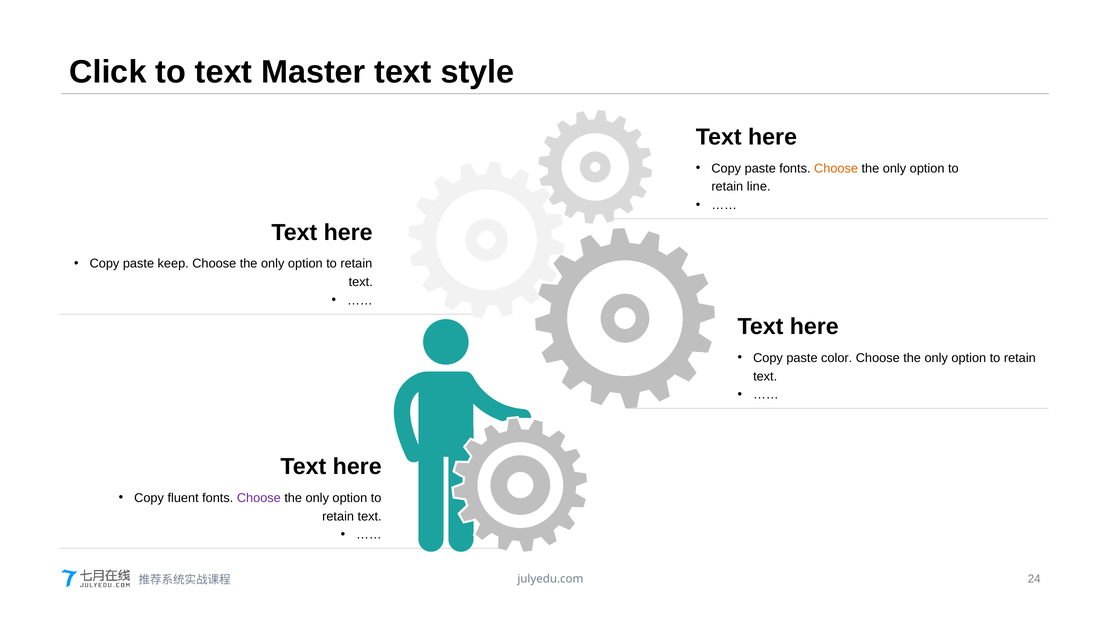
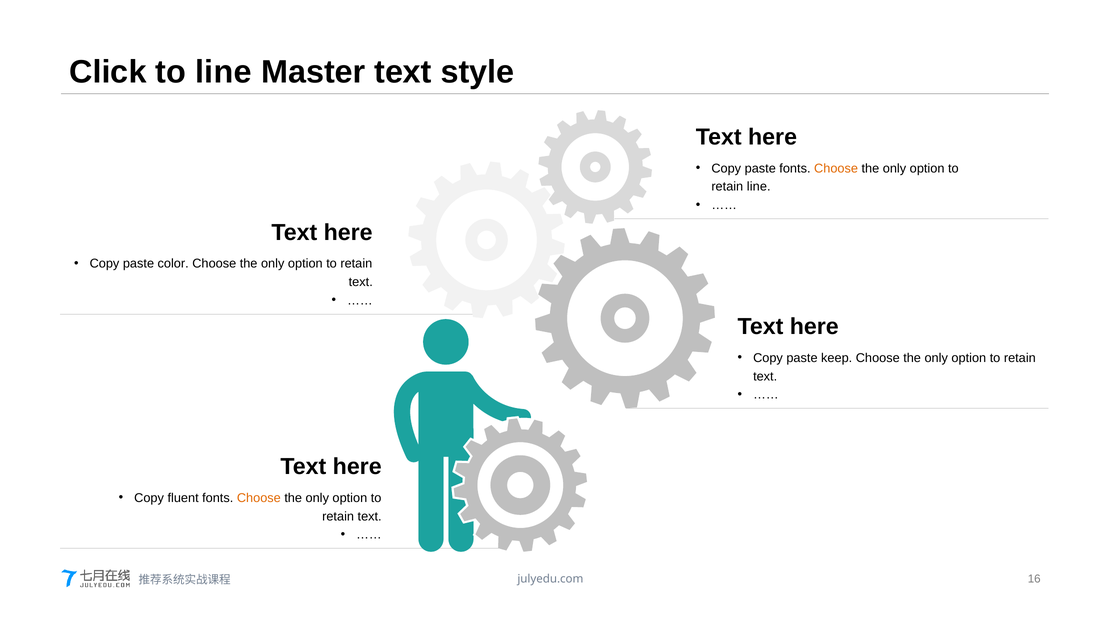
to text: text -> line (223, 72)
keep: keep -> color (173, 264)
color: color -> keep (837, 358)
Choose colour: purple -> orange (259, 497)
24: 24 -> 16 (1034, 578)
